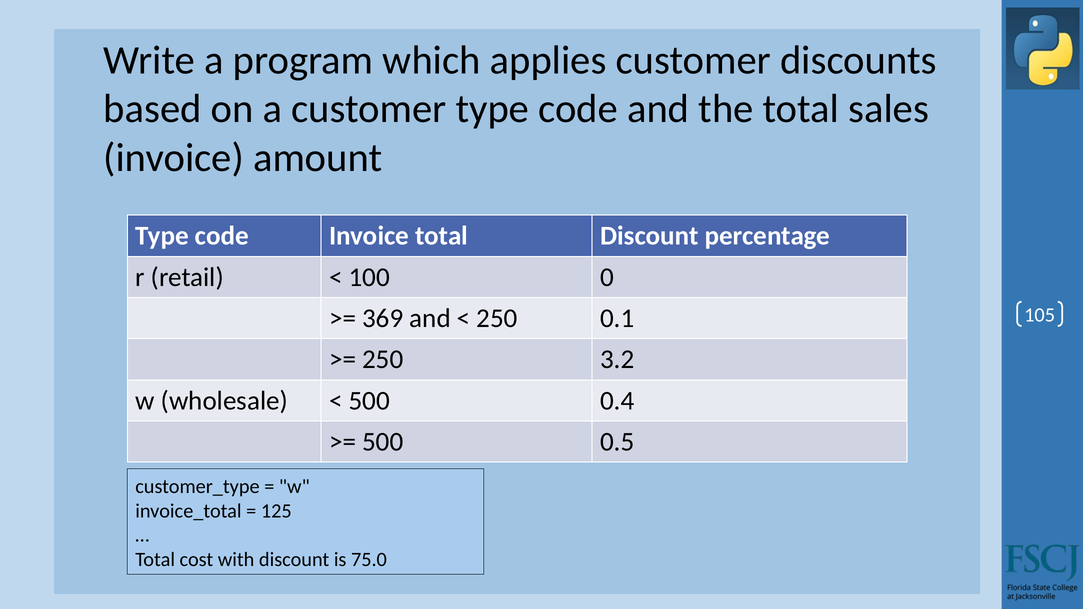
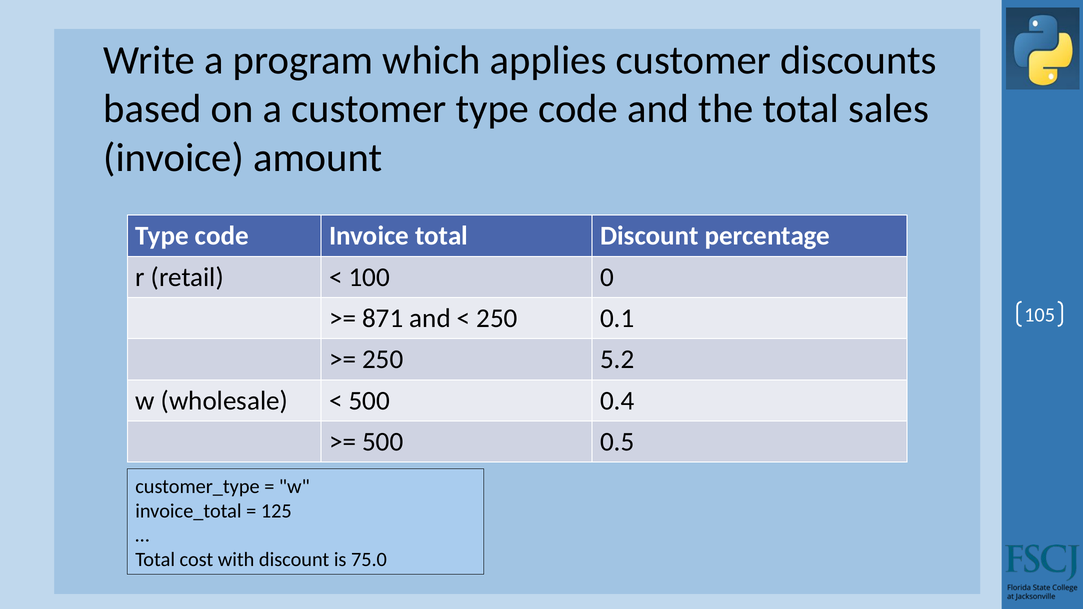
369: 369 -> 871 (383, 318)
3.2: 3.2 -> 5.2 (617, 360)
